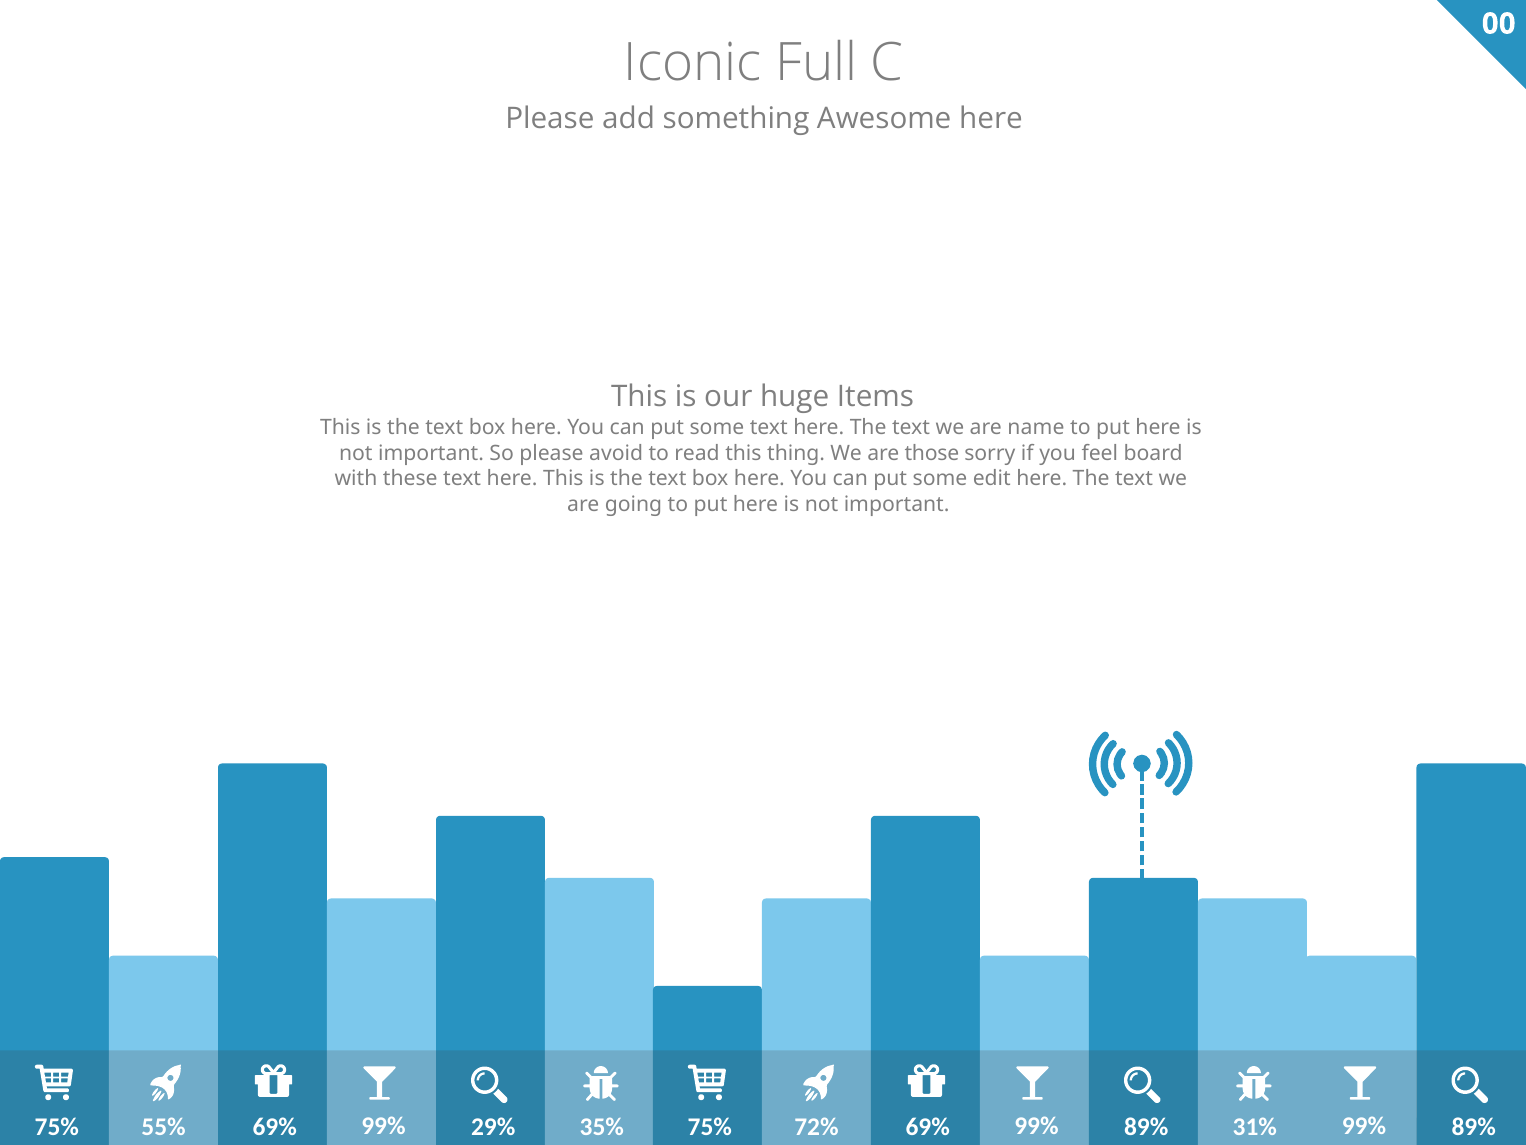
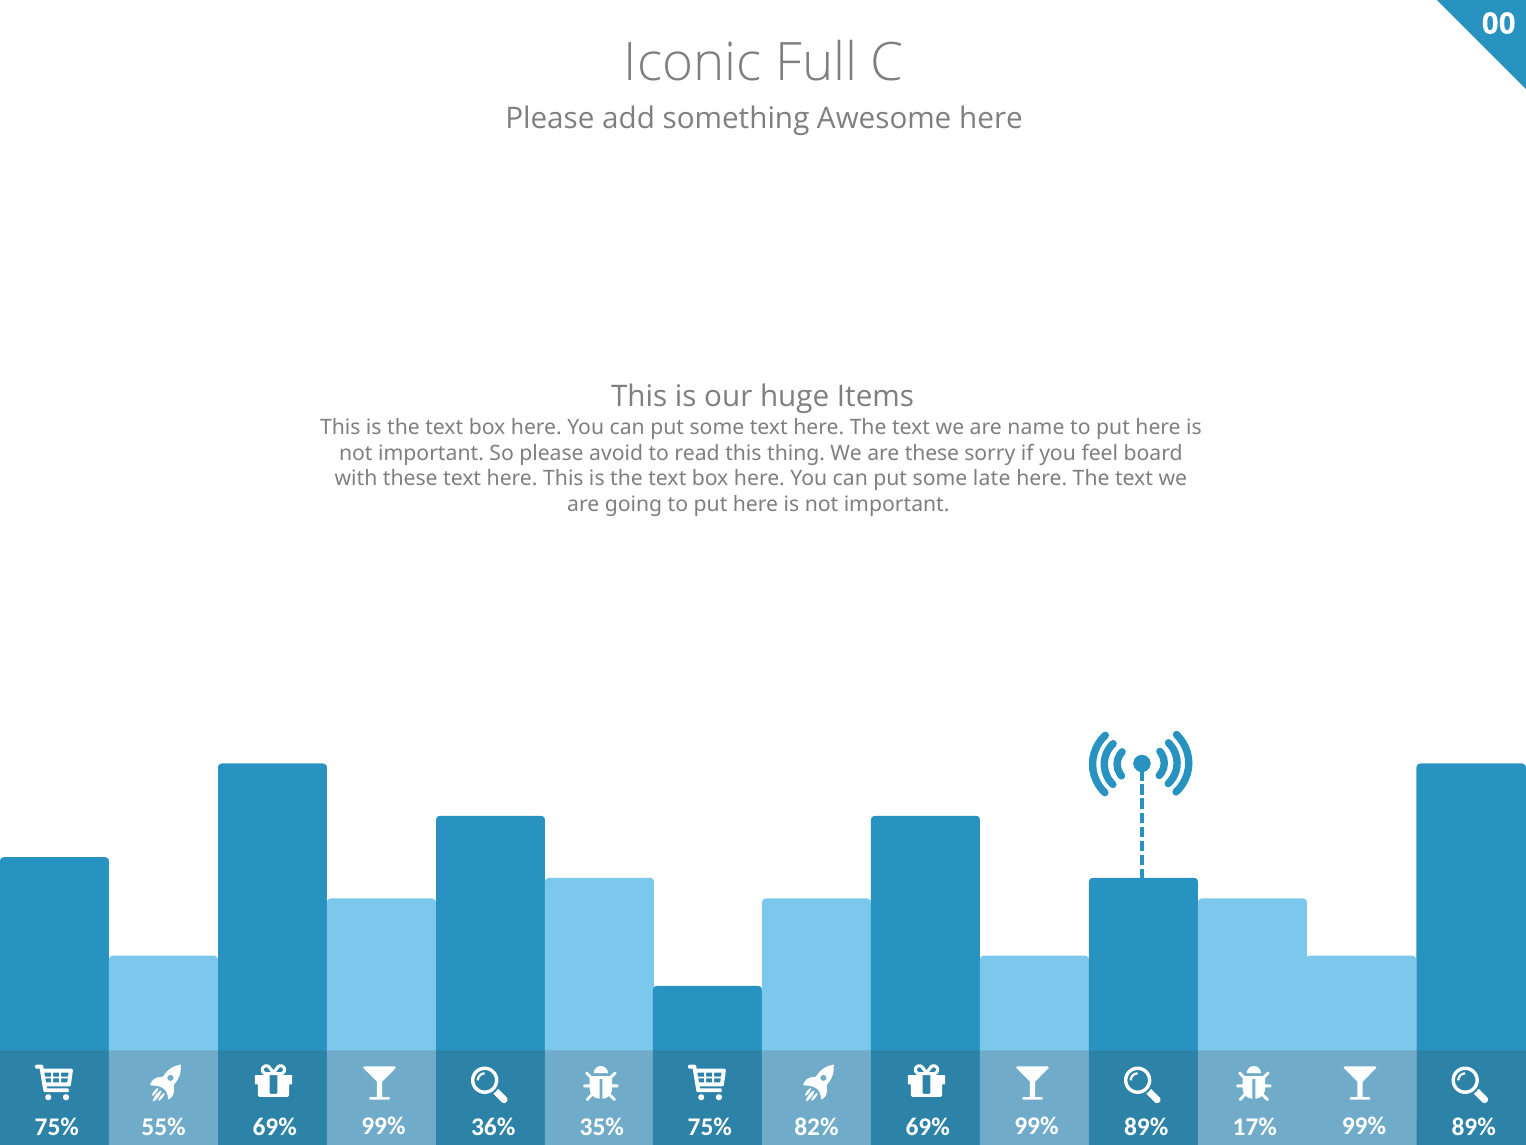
are those: those -> these (932, 453)
edit: edit -> late (992, 479)
29%: 29% -> 36% (493, 1126)
72%: 72% -> 82% (817, 1126)
31%: 31% -> 17% (1255, 1127)
